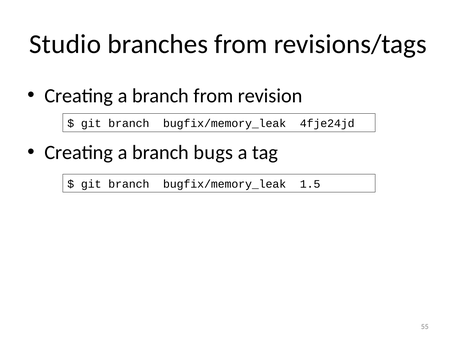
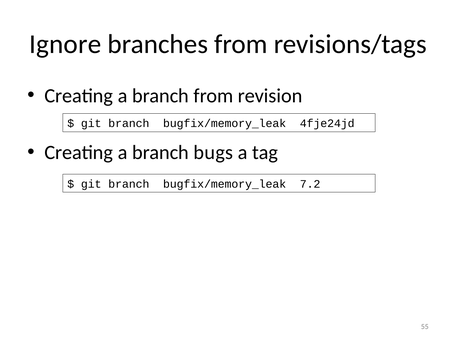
Studio: Studio -> Ignore (65, 44)
1.5: 1.5 -> 7.2 (310, 184)
